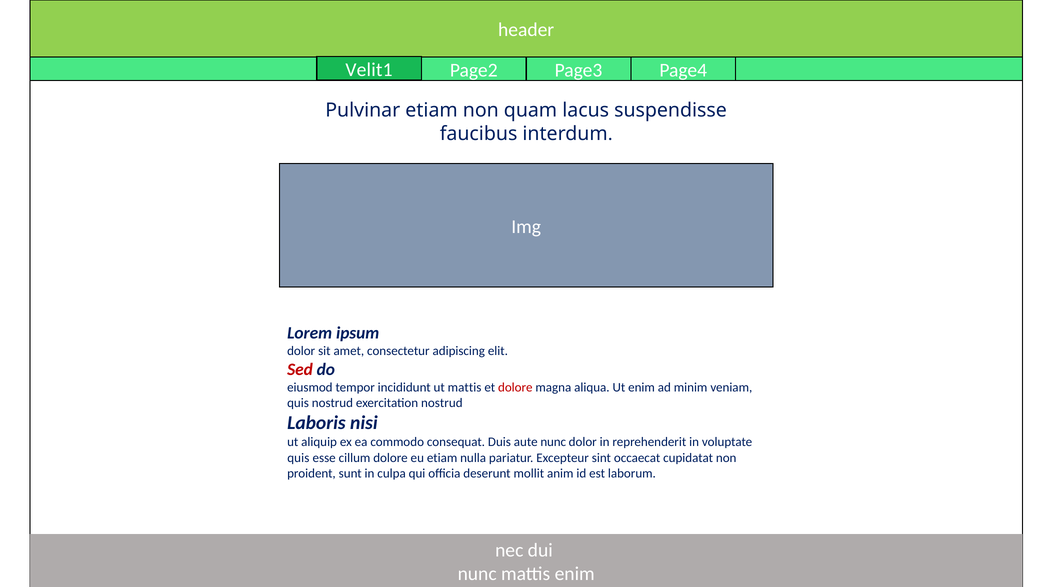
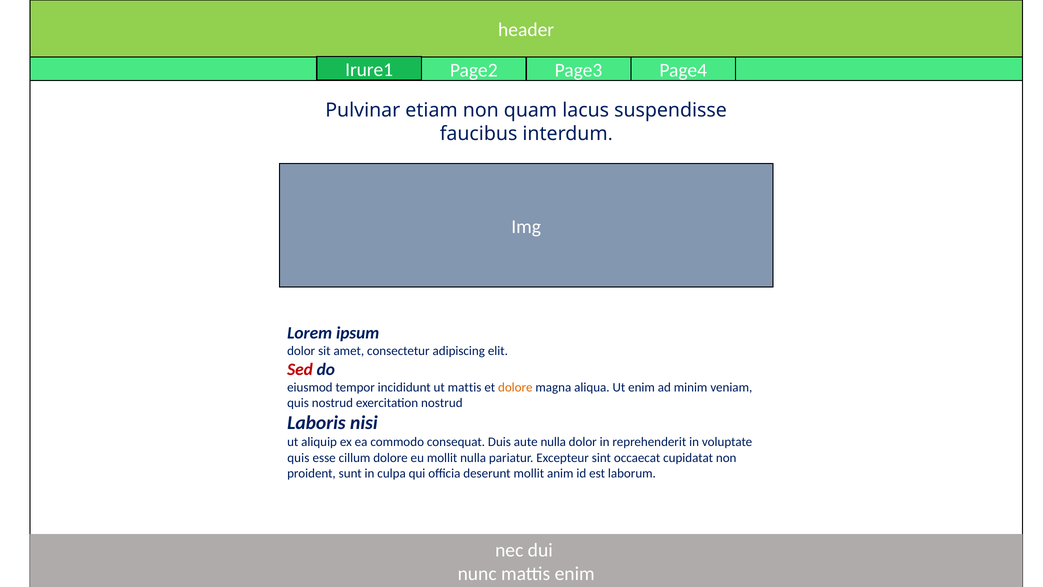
Velit1: Velit1 -> Irure1 (369, 70)
dolore colour: red -> orange (515, 387)
aute nunc: nunc -> nulla (553, 442)
eu etiam: etiam -> mollit (442, 458)
